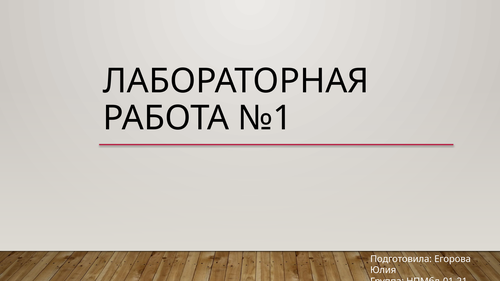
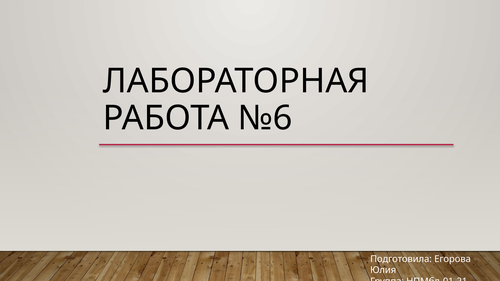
№1: №1 -> №6 (265, 118)
